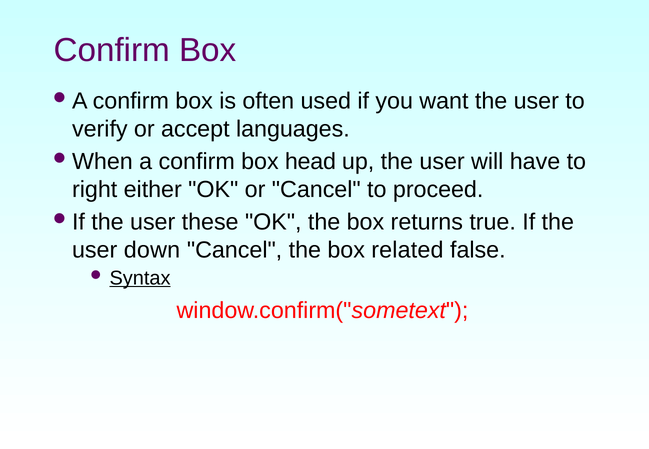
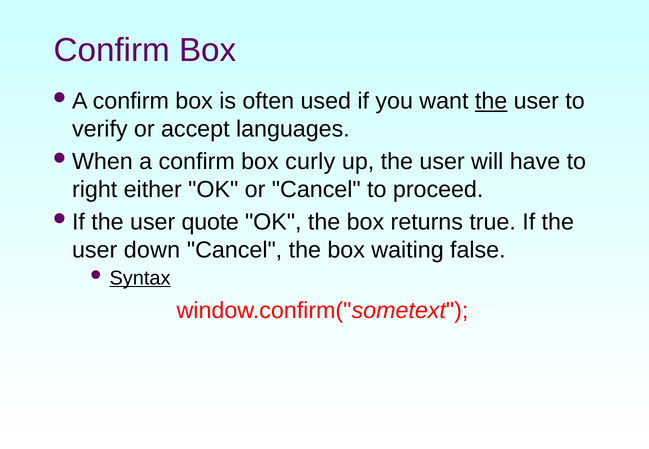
the underline: none -> present (491, 101)
head: head -> curly (310, 162)
these: these -> quote (210, 222)
related: related -> waiting (408, 250)
